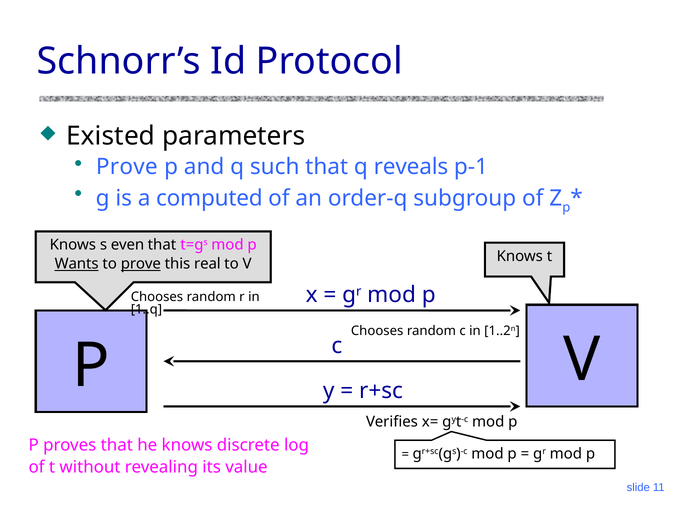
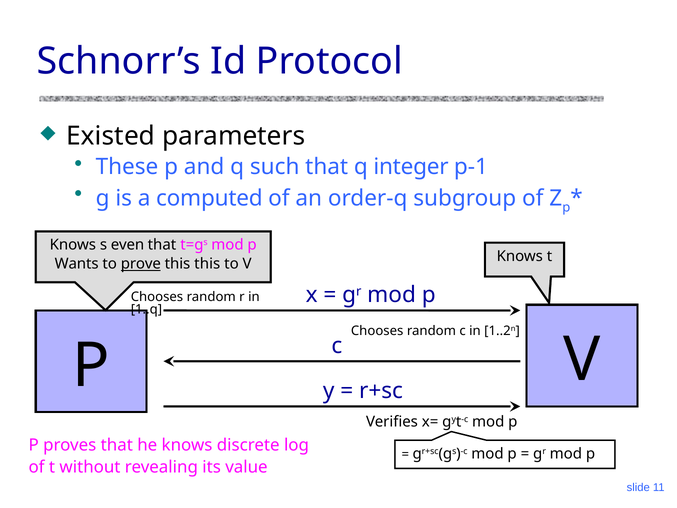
Prove: Prove -> These (127, 167)
reveals: reveals -> integer (411, 167)
Wants underline: present -> none (77, 264)
this real: real -> this (207, 264)
